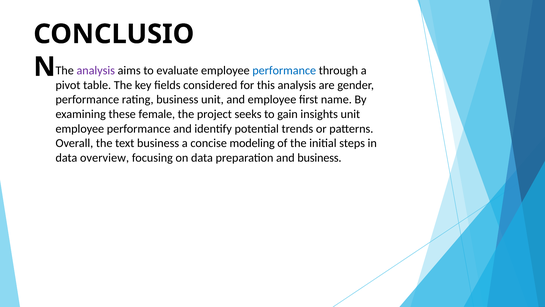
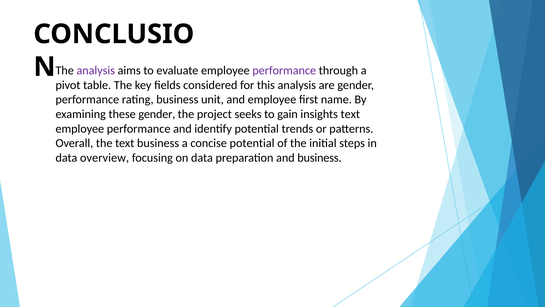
performance colour: blue -> purple (284, 70)
these female: female -> gender (157, 114)
insights unit: unit -> text (350, 114)
concise modeling: modeling -> potential (252, 143)
